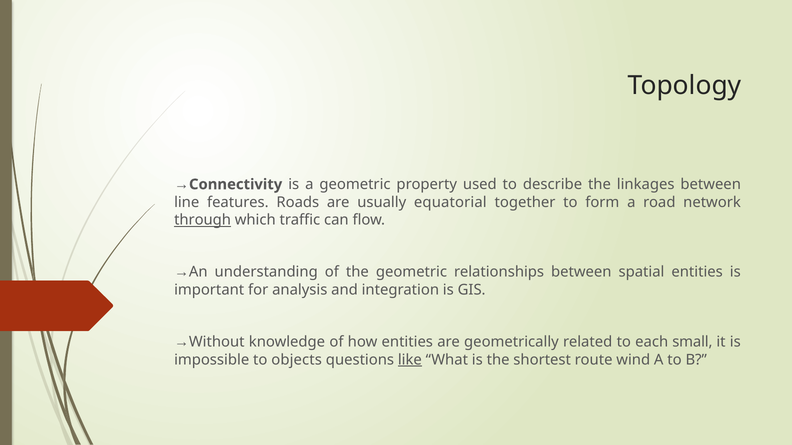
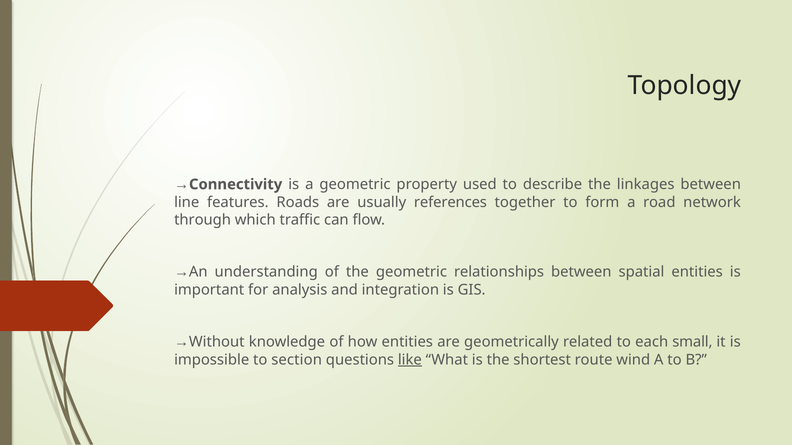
equatorial: equatorial -> references (450, 202)
through underline: present -> none (203, 220)
objects: objects -> section (297, 360)
